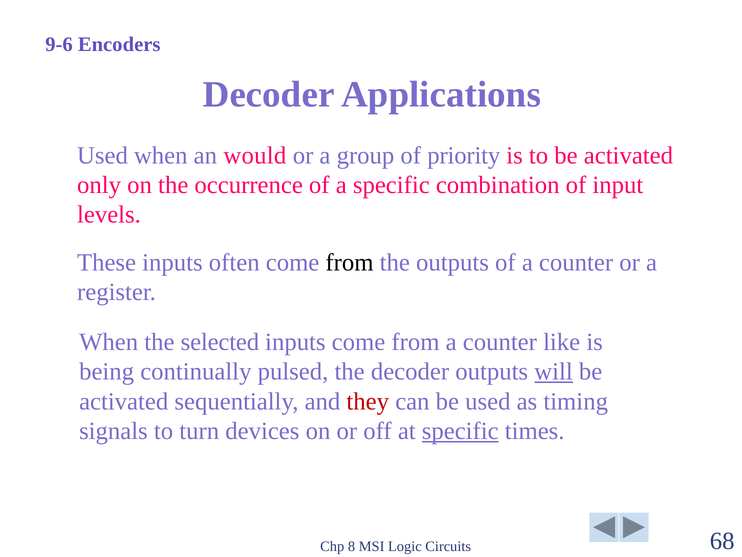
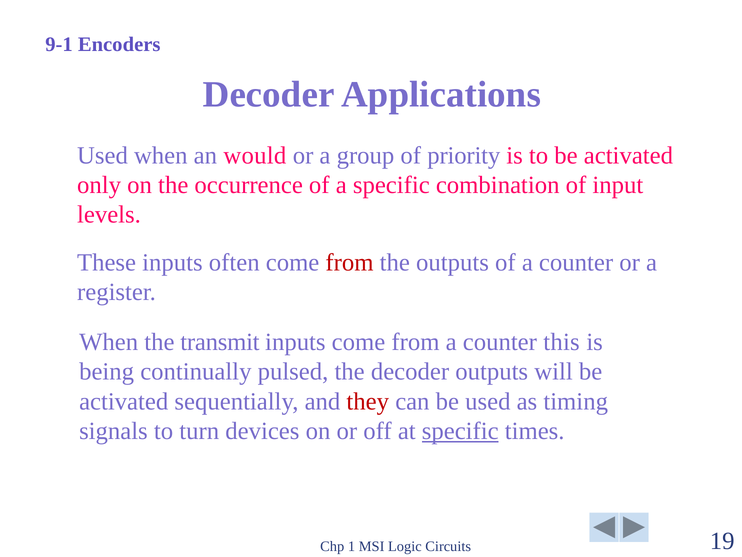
9-6: 9-6 -> 9-1 (59, 45)
from colour: black -> red (350, 262)
selected: selected -> transmit (220, 342)
like: like -> this (562, 342)
will underline: present -> none (554, 371)
8: 8 -> 1 (352, 546)
68: 68 -> 19 (722, 541)
